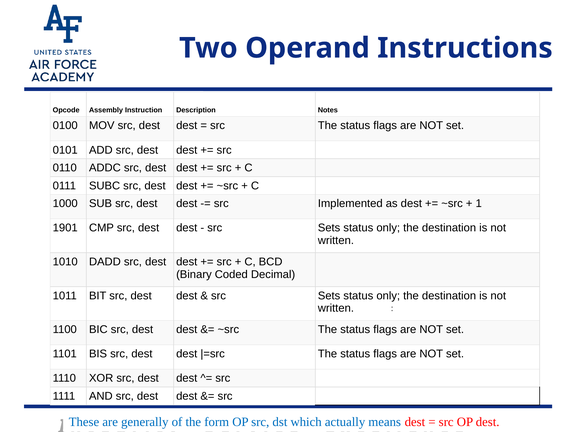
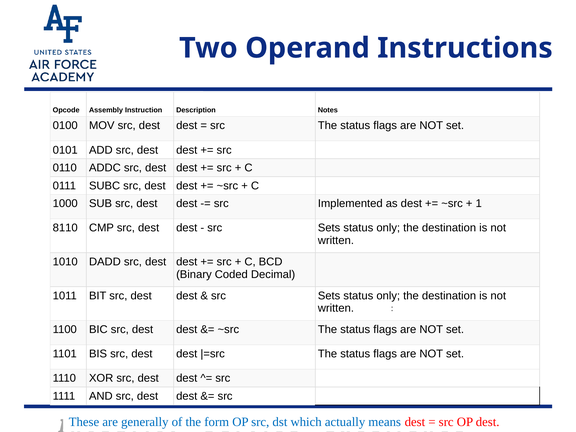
1901: 1901 -> 8110 (65, 228)
